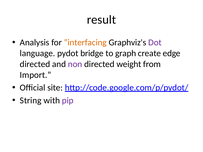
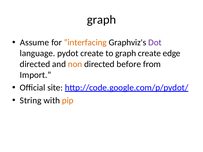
result: result -> graph (101, 20)
Analysis: Analysis -> Assume (35, 43)
pydot bridge: bridge -> create (92, 53)
non colour: purple -> orange (75, 64)
weight: weight -> before (129, 64)
pip colour: purple -> orange (68, 101)
